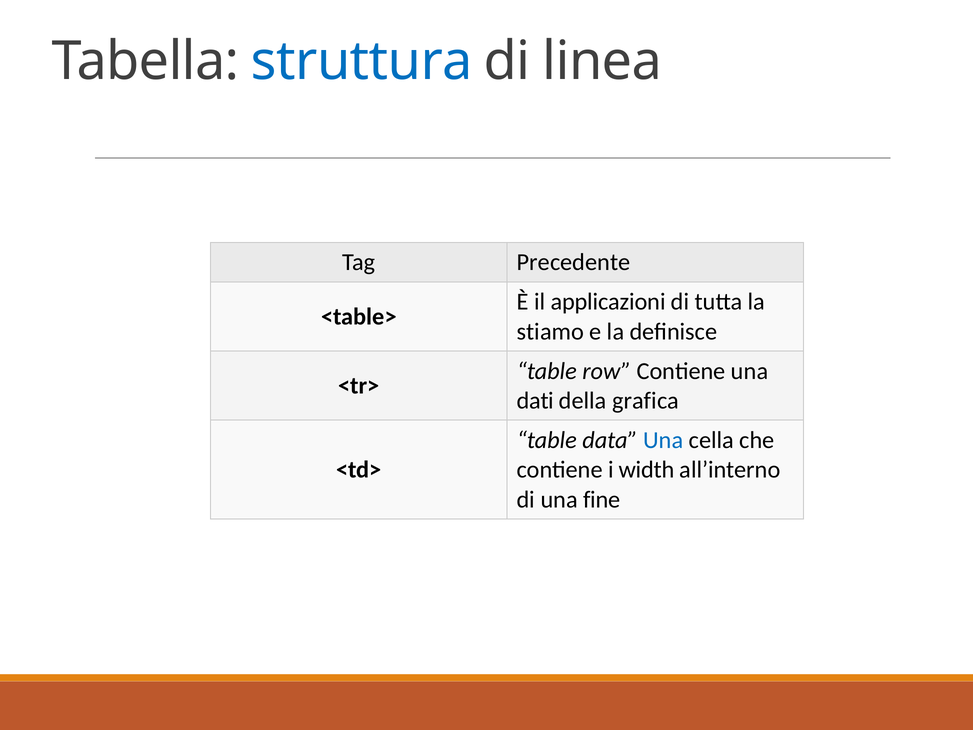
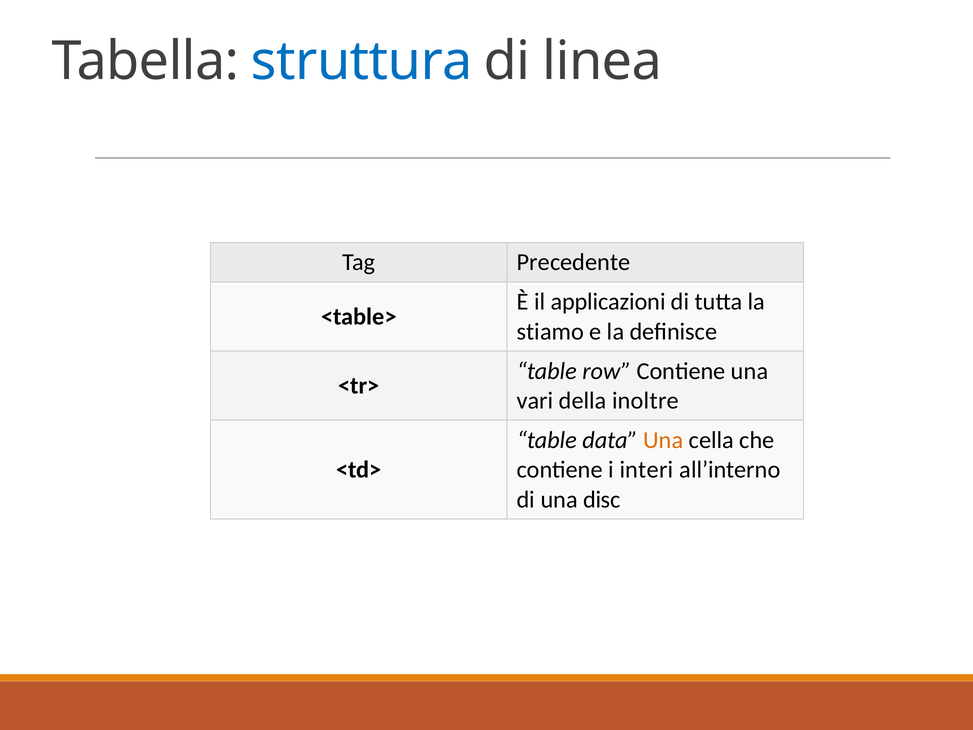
dati: dati -> vari (535, 401)
grafica: grafica -> inoltre (645, 401)
Una colour: blue -> orange (663, 440)
width: width -> interi (646, 470)
fine: fine -> disc (602, 499)
